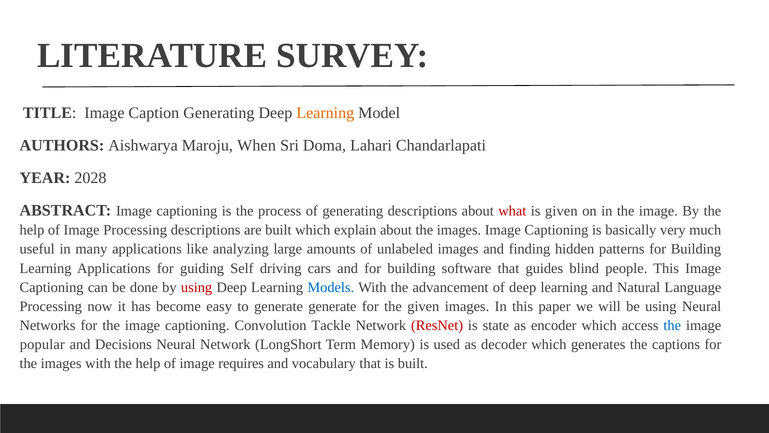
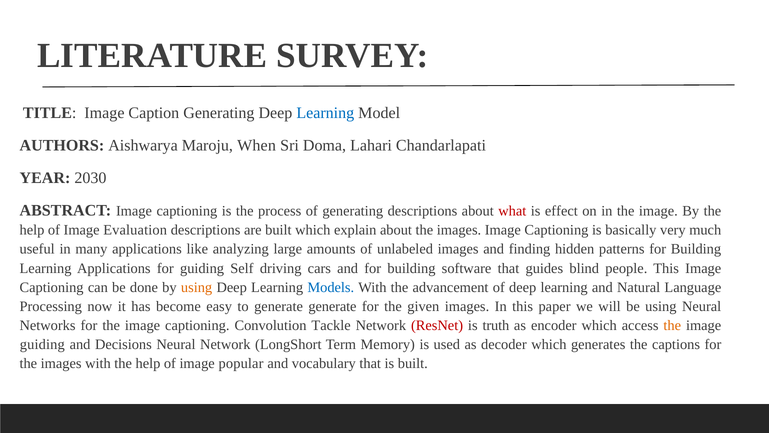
Learning colour: orange -> blue (325, 113)
2028: 2028 -> 2030 (90, 178)
is given: given -> effect (561, 211)
Image Processing: Processing -> Evaluation (135, 230)
using colour: red -> orange (197, 287)
state: state -> truth (496, 325)
the colour: blue -> orange (672, 325)
popular: popular -> guiding (42, 344)
requires: requires -> popular (241, 363)
